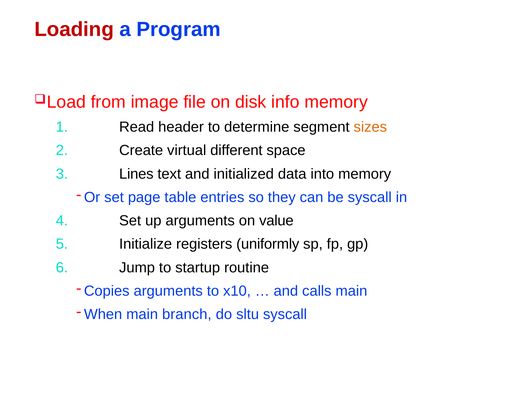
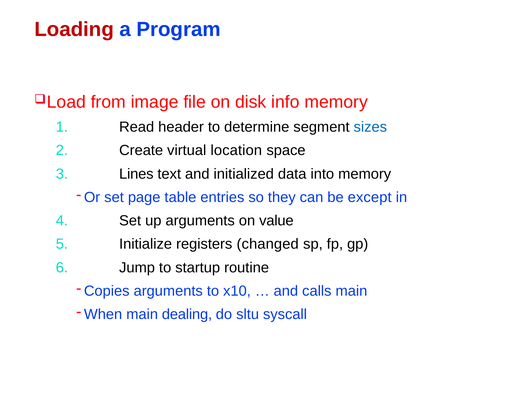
sizes colour: orange -> blue (370, 127)
different: different -> location (236, 151)
be syscall: syscall -> except (370, 197)
uniformly: uniformly -> changed (268, 244)
branch: branch -> dealing (187, 315)
